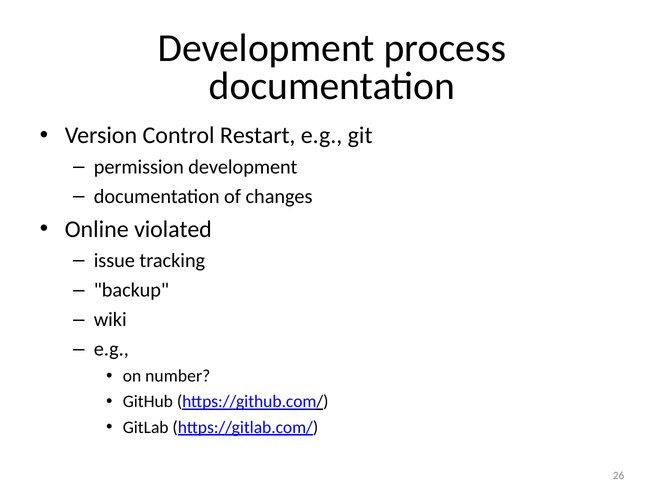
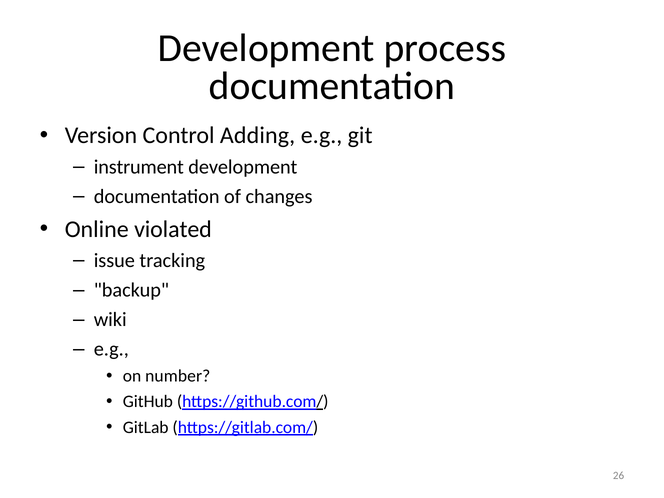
Restart: Restart -> Adding (258, 136)
permission: permission -> instrument (139, 167)
